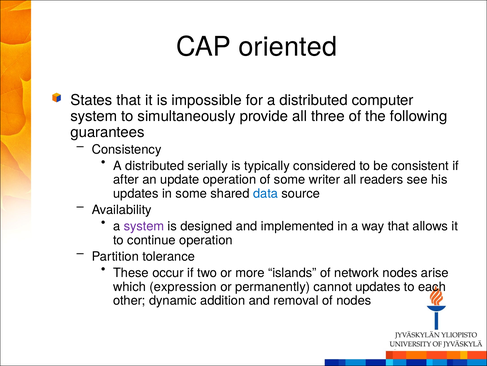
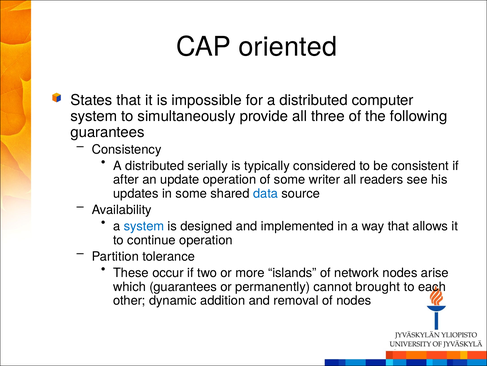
system colour: purple -> blue (144, 226)
which expression: expression -> guarantees (183, 286)
cannot updates: updates -> brought (378, 286)
